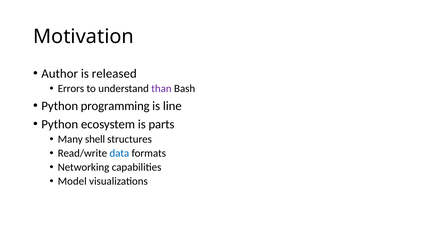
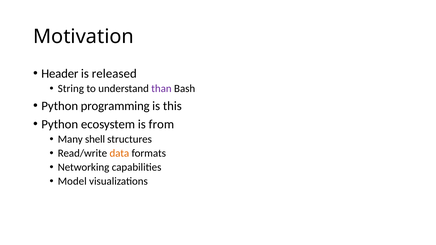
Author: Author -> Header (60, 74)
Errors: Errors -> String (71, 89)
line: line -> this (172, 106)
parts: parts -> from (161, 124)
data colour: blue -> orange (119, 153)
